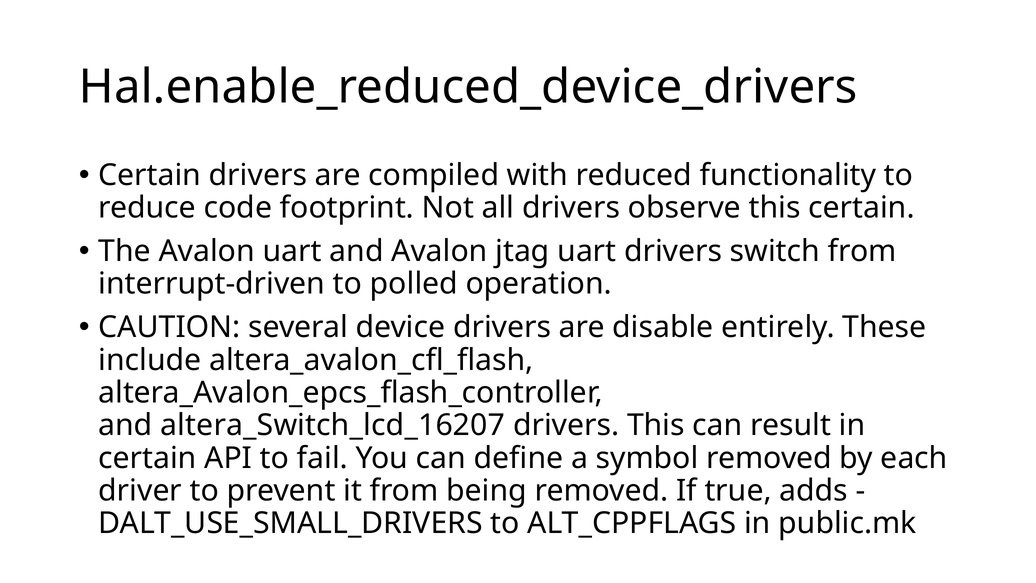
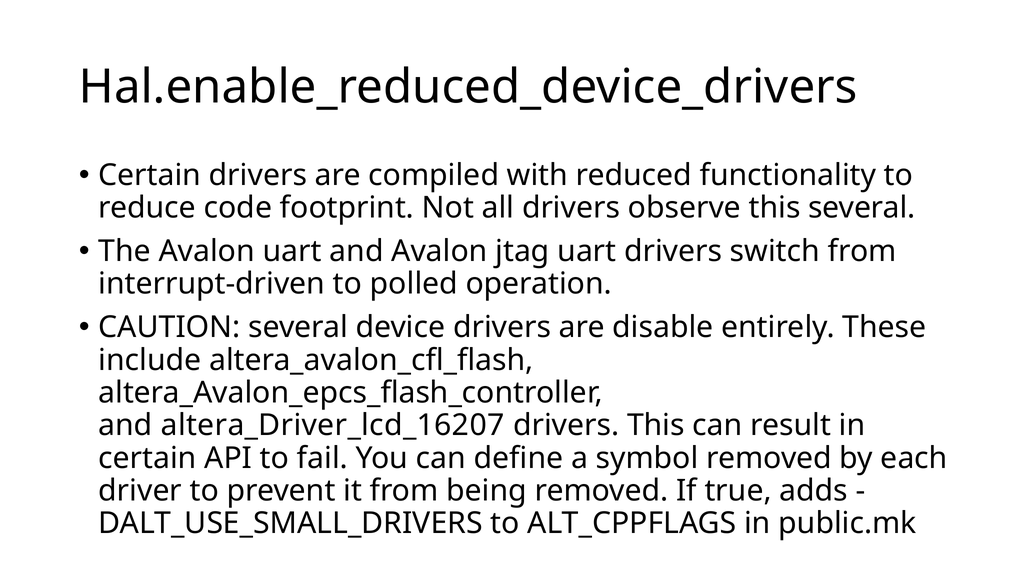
this certain: certain -> several (862, 208)
altera_Switch_lcd_16207: altera_Switch_lcd_16207 -> altera_Driver_lcd_16207 (333, 425)
